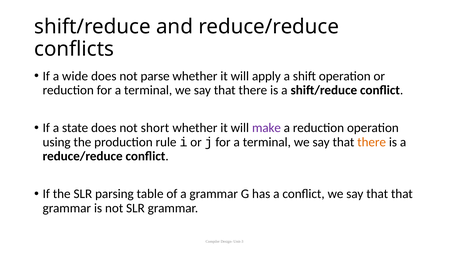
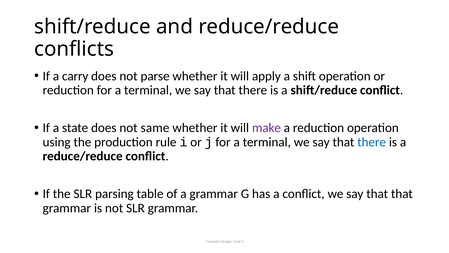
wide: wide -> carry (75, 76)
short: short -> same (155, 128)
there colour: orange -> blue (372, 142)
